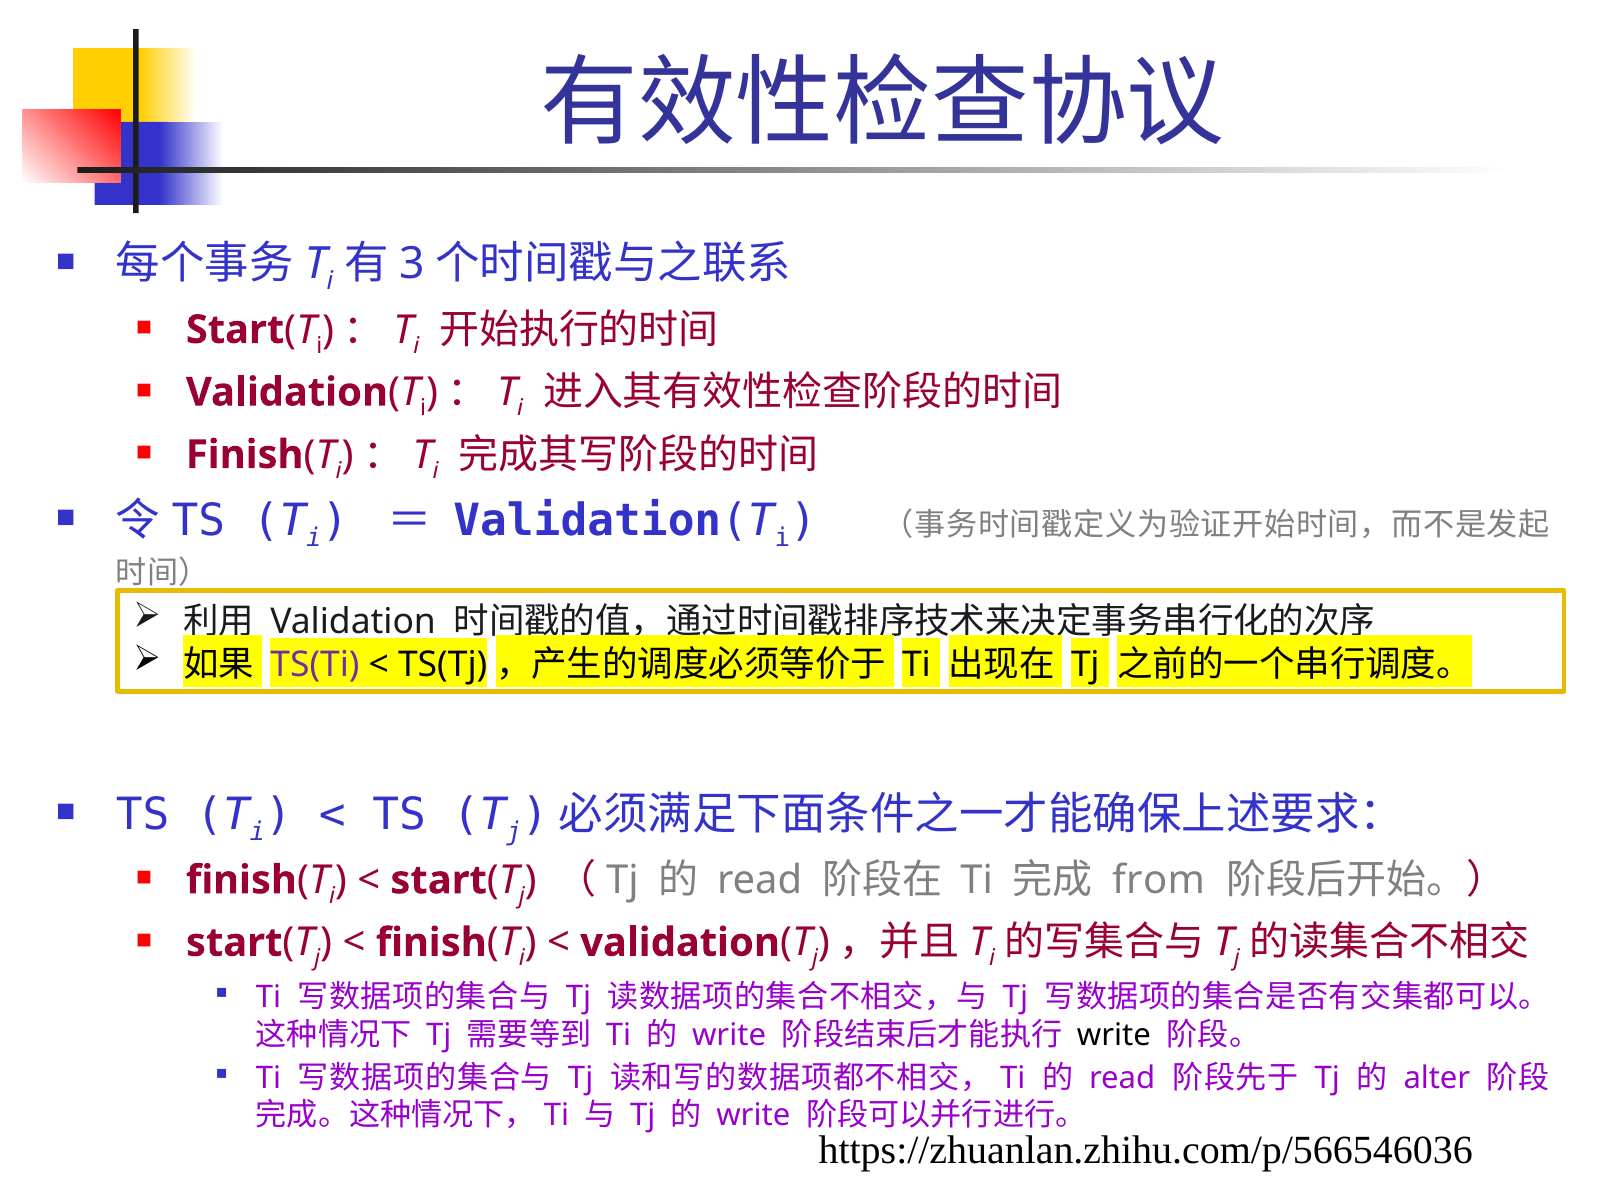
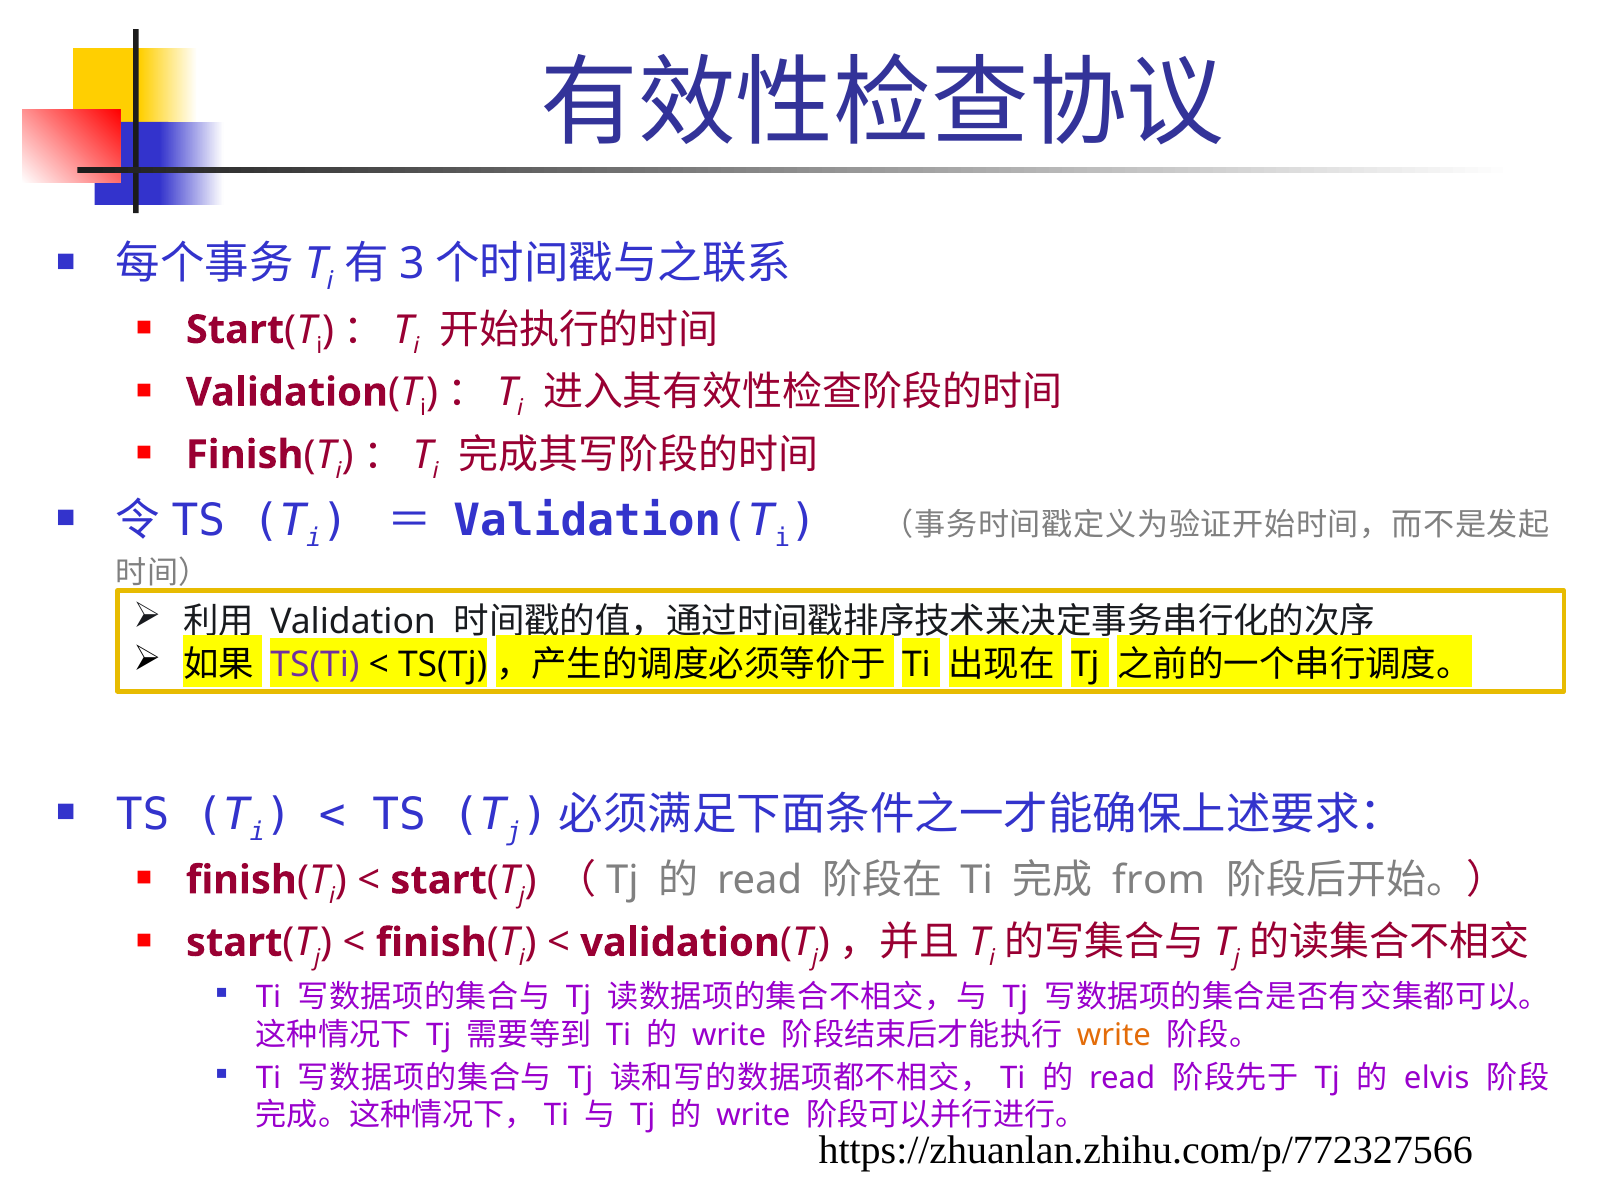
write colour: black -> orange (1114, 1035)
alter: alter -> elvis (1437, 1079)
https://zhuanlan.zhihu.com/p/566546036: https://zhuanlan.zhihu.com/p/566546036 -> https://zhuanlan.zhihu.com/p/772327566 (1146, 1150)
